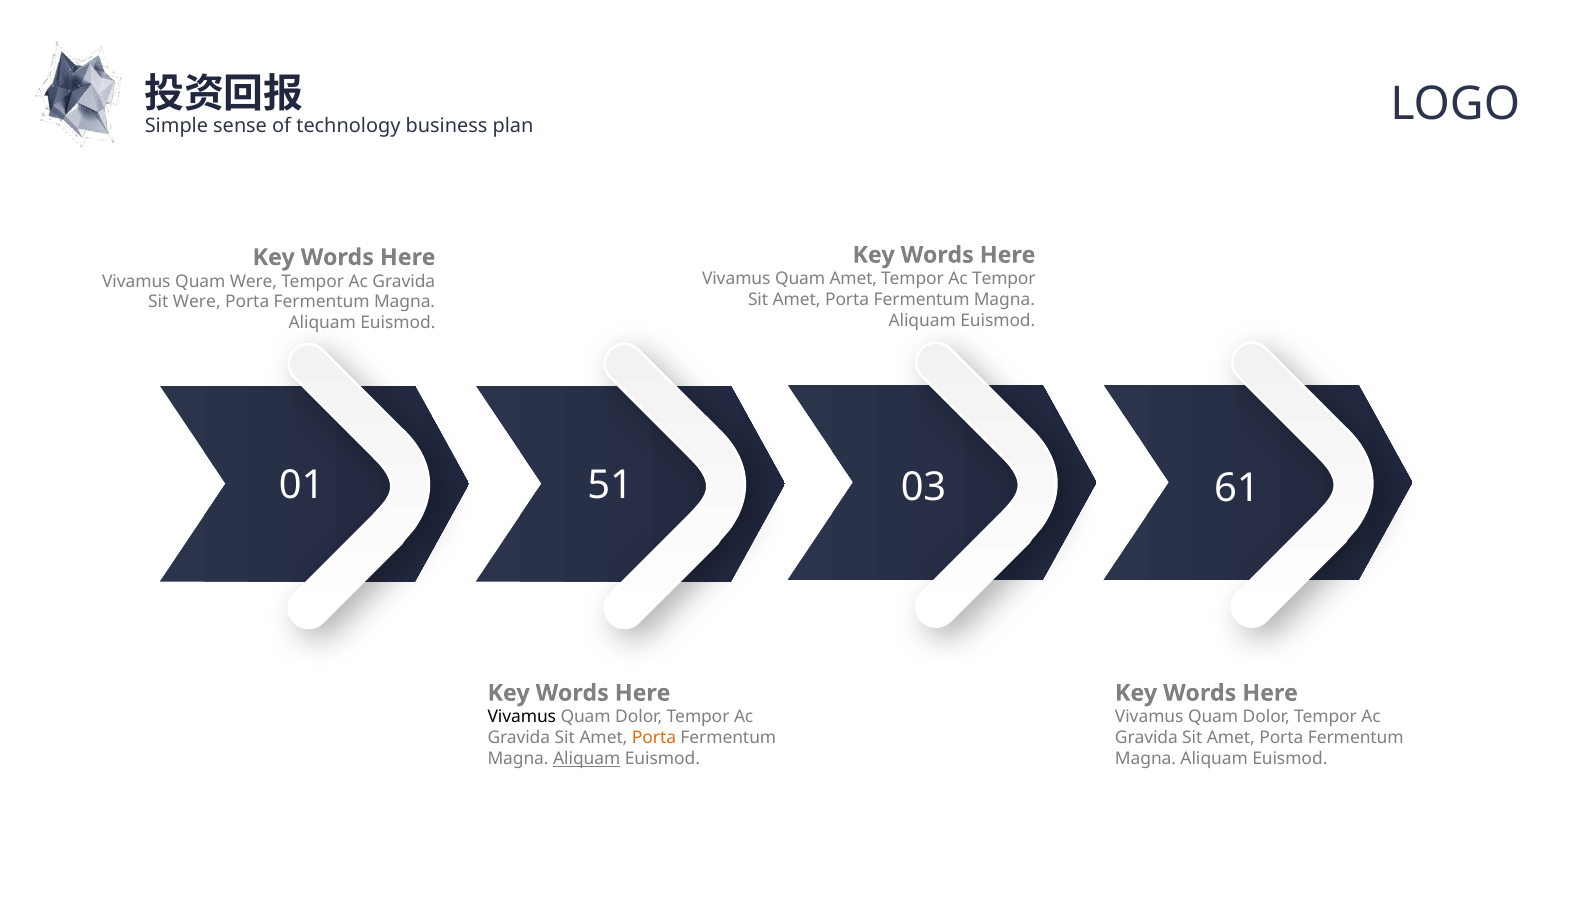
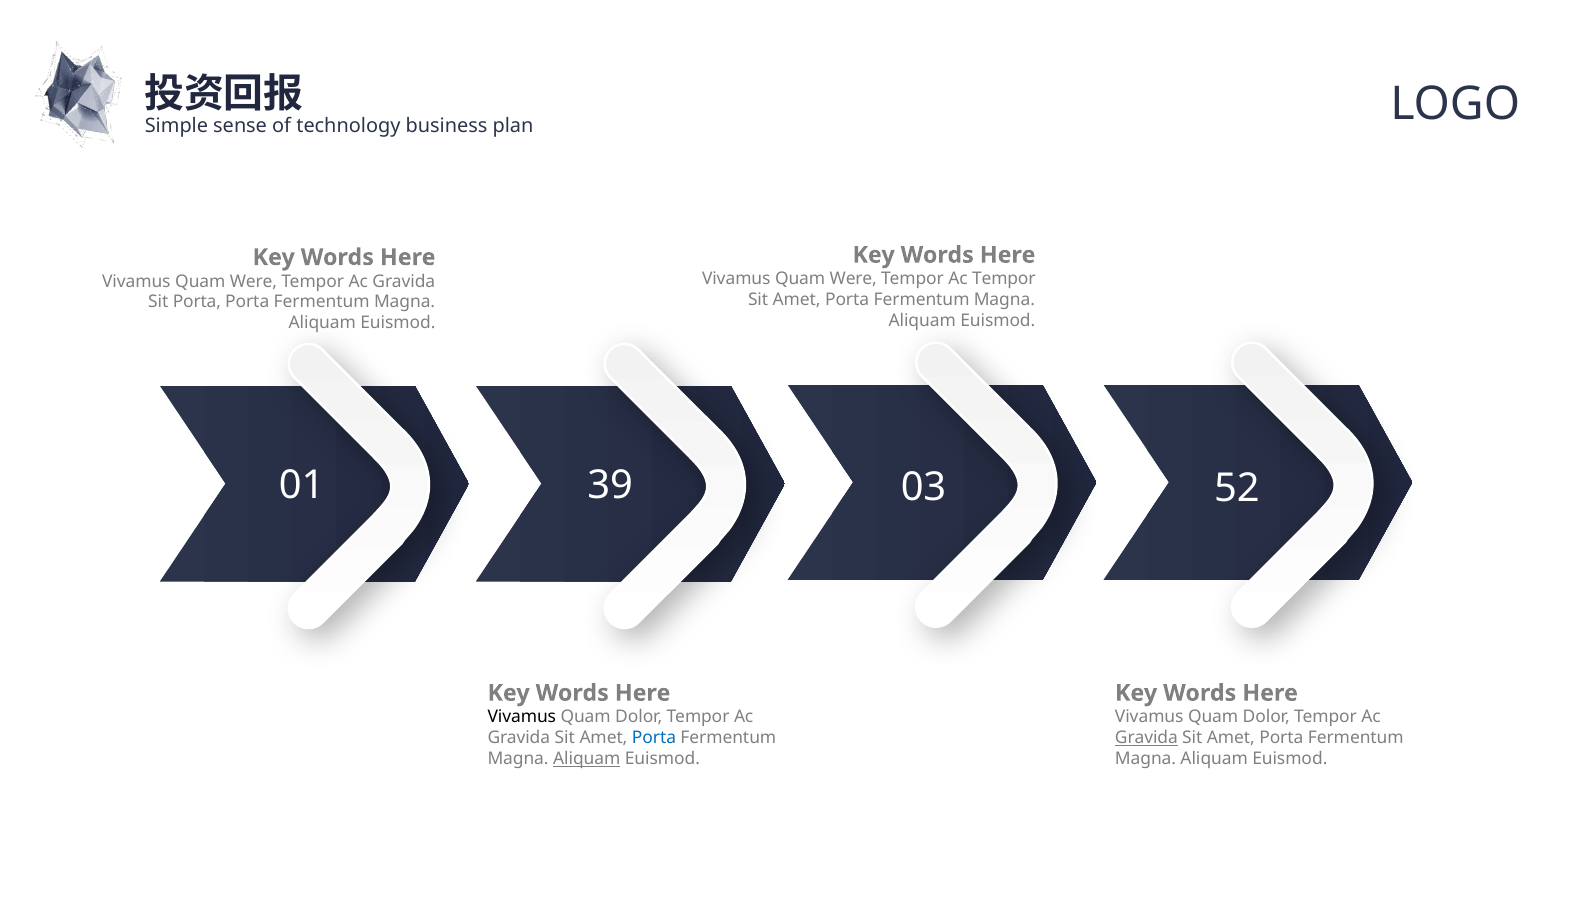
Amet: Amet -> Were (853, 279)
Sit Were: Were -> Porta (197, 302)
51: 51 -> 39 (610, 486)
61: 61 -> 52 (1237, 488)
Porta colour: orange -> blue (654, 738)
Gravida underline: none -> present (1146, 738)
